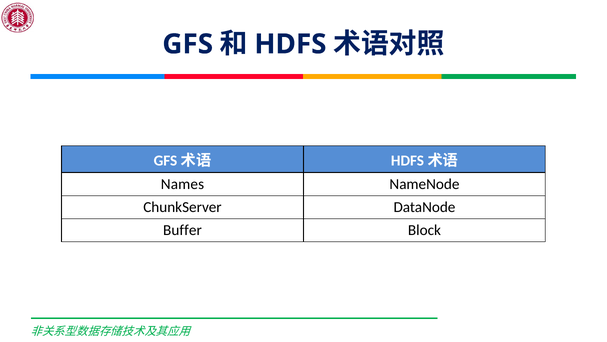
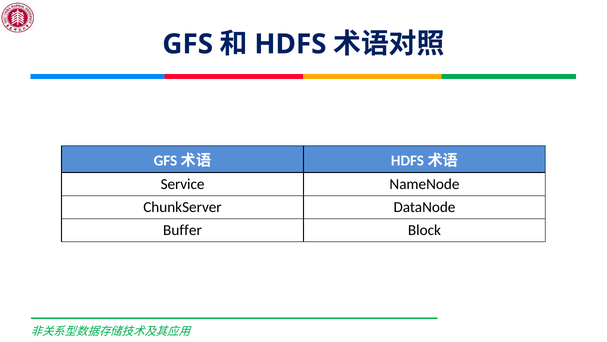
Names: Names -> Service (183, 184)
